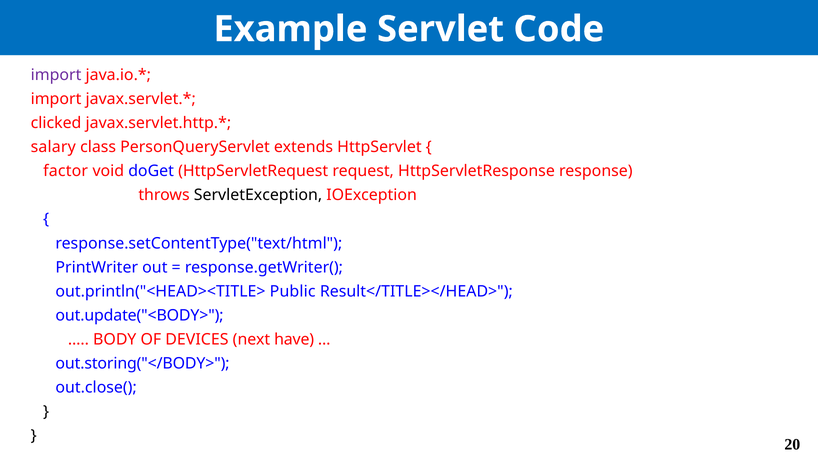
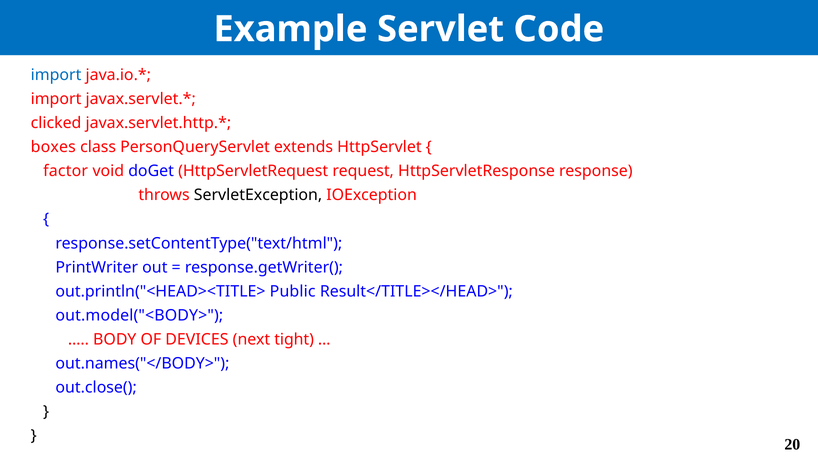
import colour: purple -> blue (56, 75)
salary: salary -> boxes (53, 147)
out.update("<BODY>: out.update("<BODY> -> out.model("<BODY> (139, 315)
have: have -> tight (294, 339)
out.storing("</BODY>: out.storing("</BODY> -> out.names("</BODY> (142, 363)
